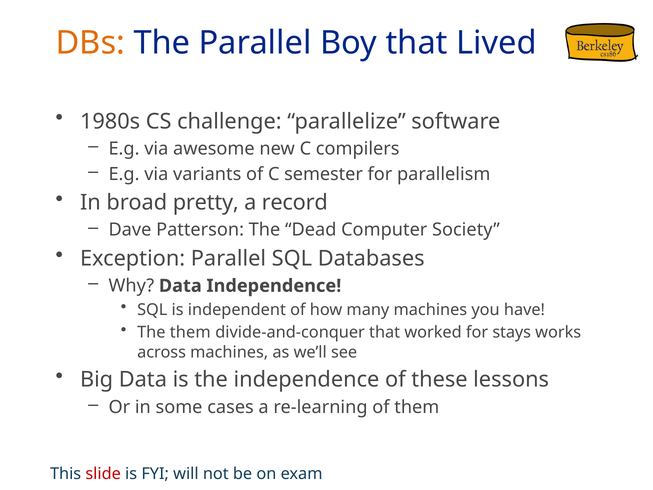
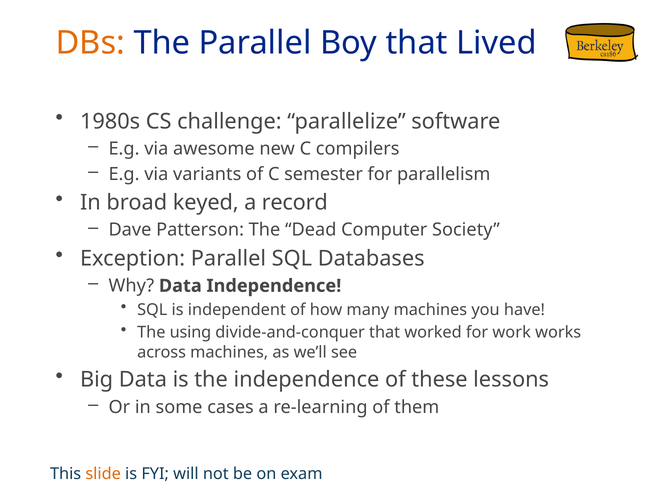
pretty: pretty -> keyed (206, 203)
The them: them -> using (190, 332)
stays: stays -> work (512, 332)
slide colour: red -> orange (103, 474)
